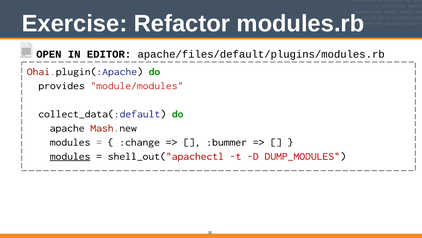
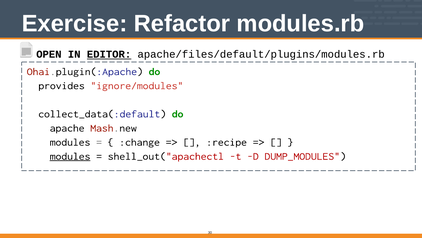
EDITOR underline: none -> present (109, 54)
module/modules: module/modules -> ignore/modules (137, 85)
:bummer: :bummer -> :recipe (227, 142)
